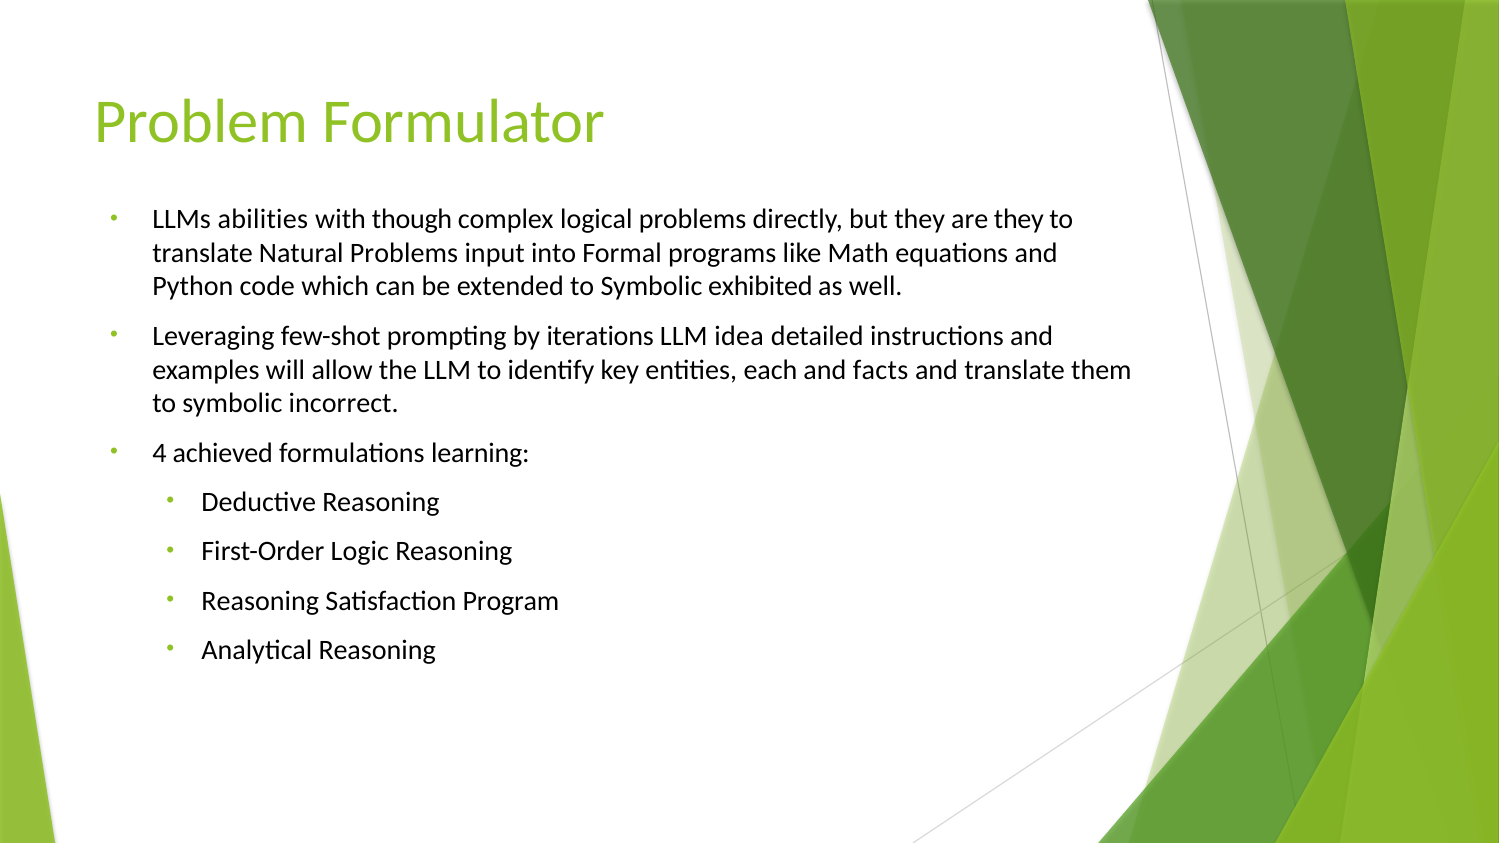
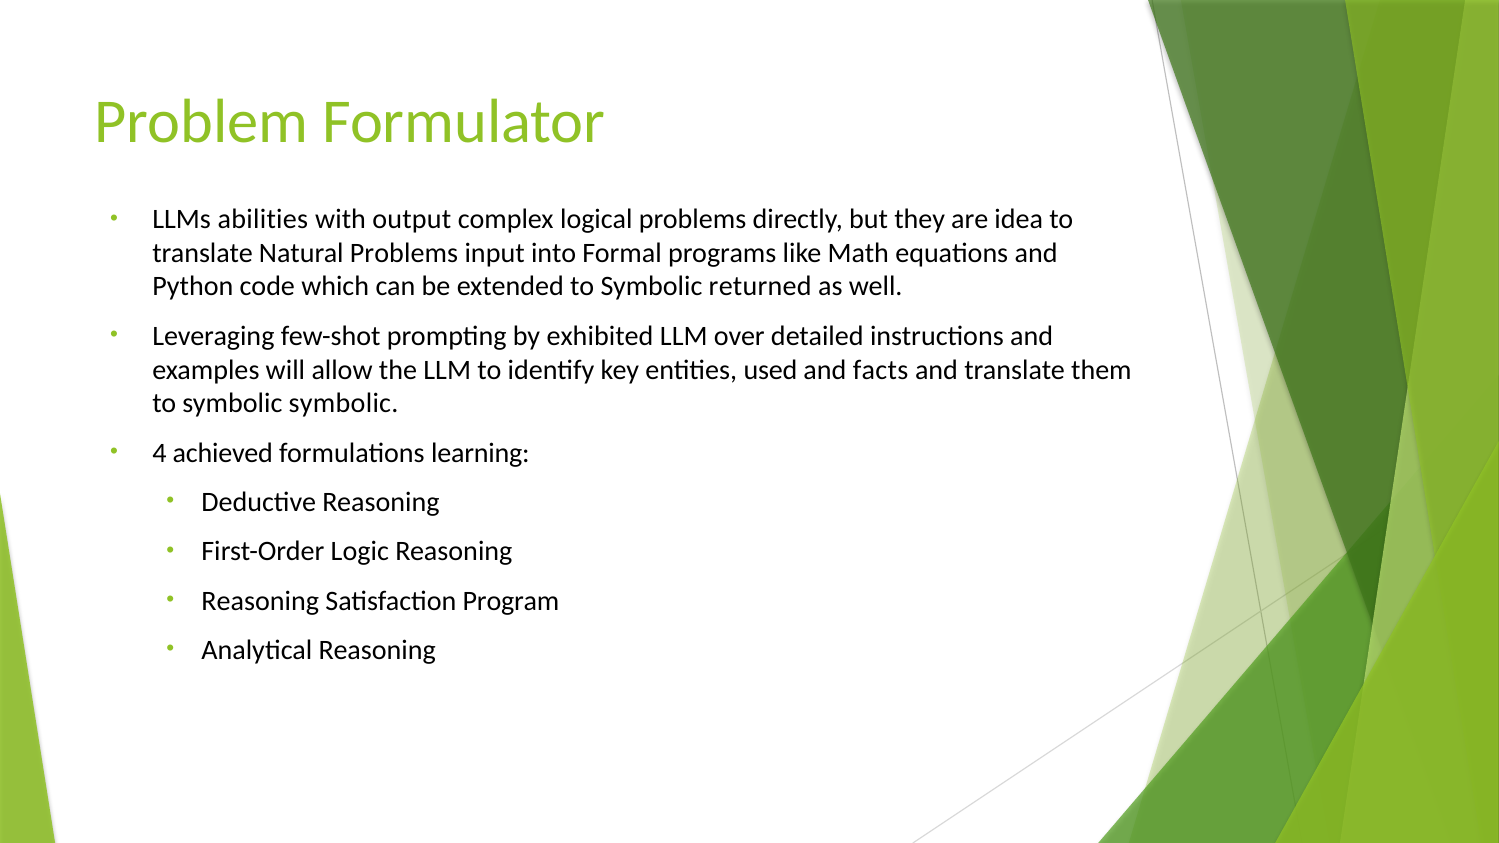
though: though -> output (412, 219)
are they: they -> idea (1019, 219)
exhibited: exhibited -> returned (760, 287)
iterations: iterations -> exhibited (600, 336)
idea: idea -> over (739, 336)
each: each -> used (770, 370)
symbolic incorrect: incorrect -> symbolic (344, 404)
